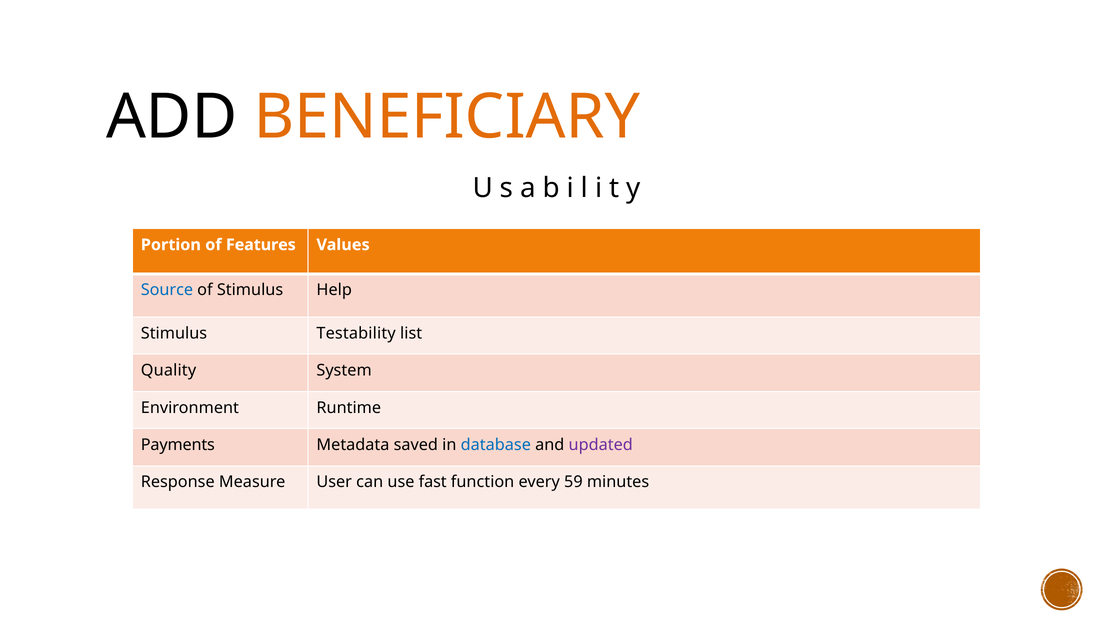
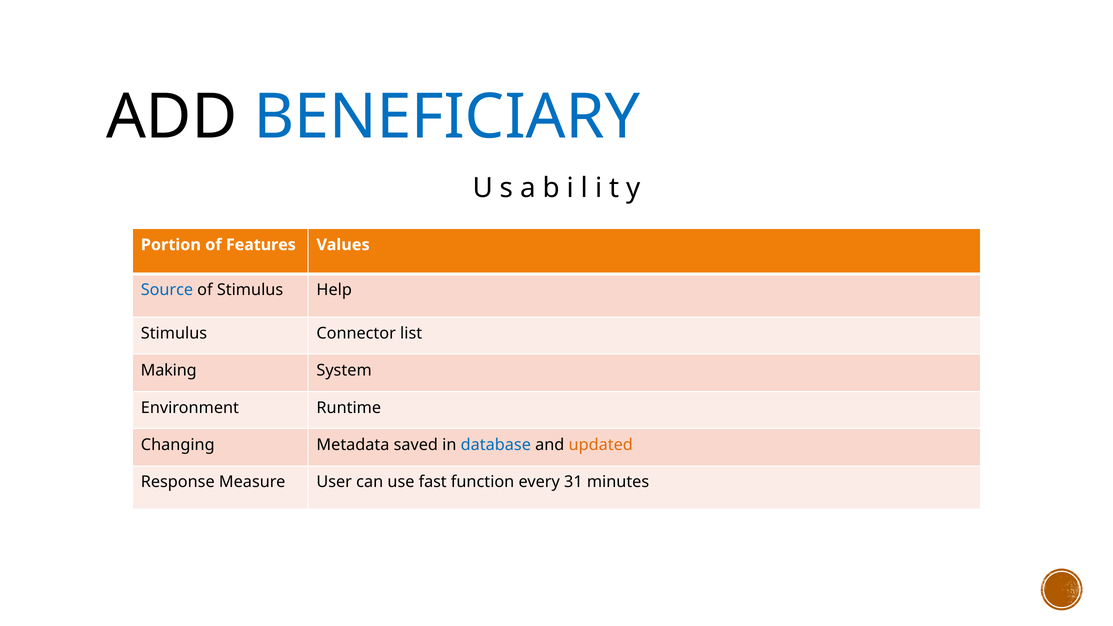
BENEFICIARY colour: orange -> blue (447, 117)
Testability: Testability -> Connector (356, 333)
Quality: Quality -> Making (169, 370)
Payments: Payments -> Changing (178, 445)
updated colour: purple -> orange (601, 445)
59: 59 -> 31 (573, 482)
